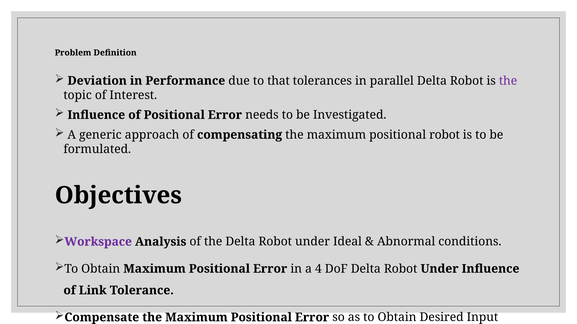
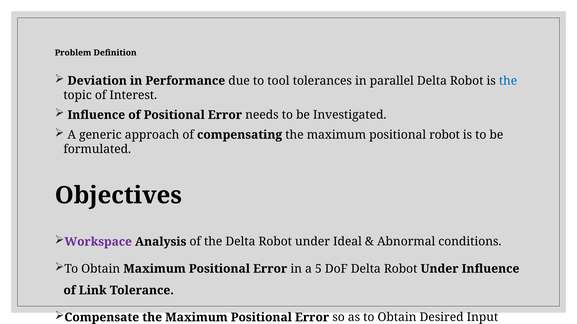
that: that -> tool (278, 81)
the colour: purple -> blue (508, 81)
4: 4 -> 5 (318, 269)
